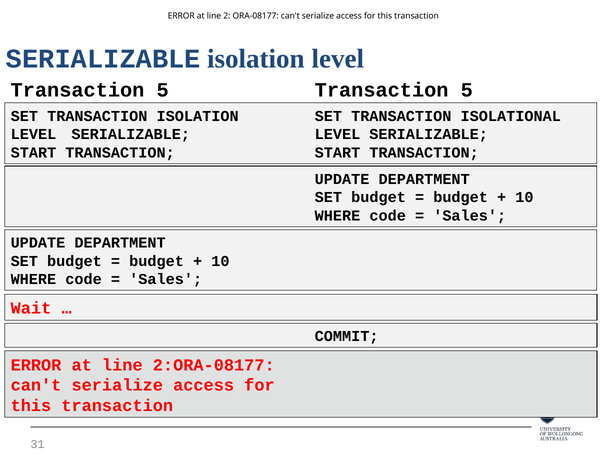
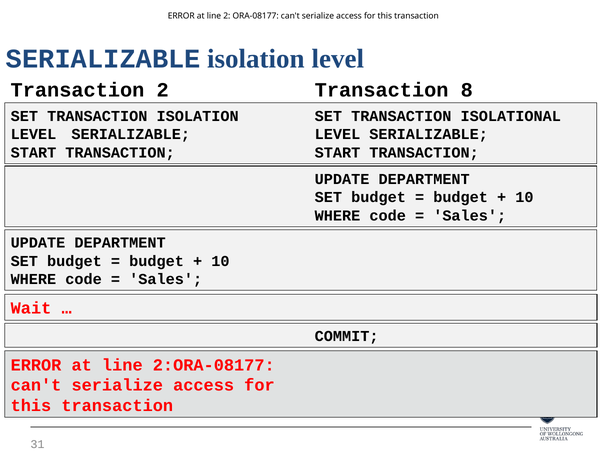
5: 5 -> 2 (163, 90)
5: 5 -> 8 (467, 90)
